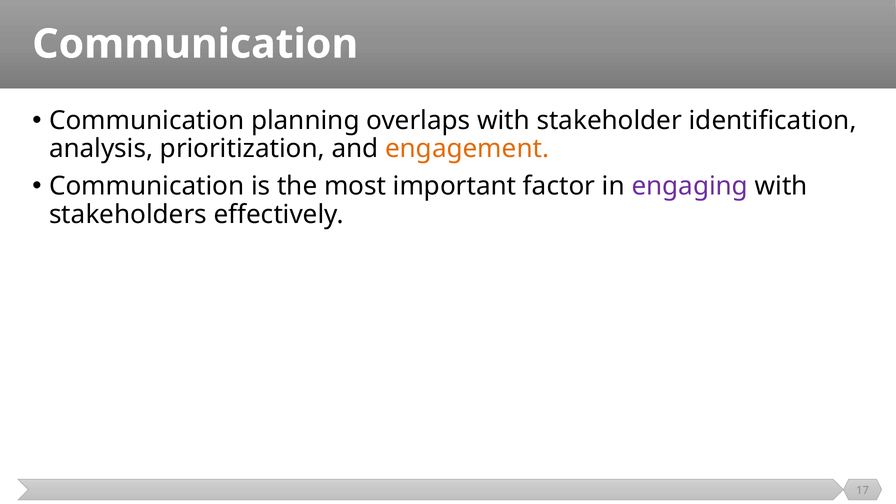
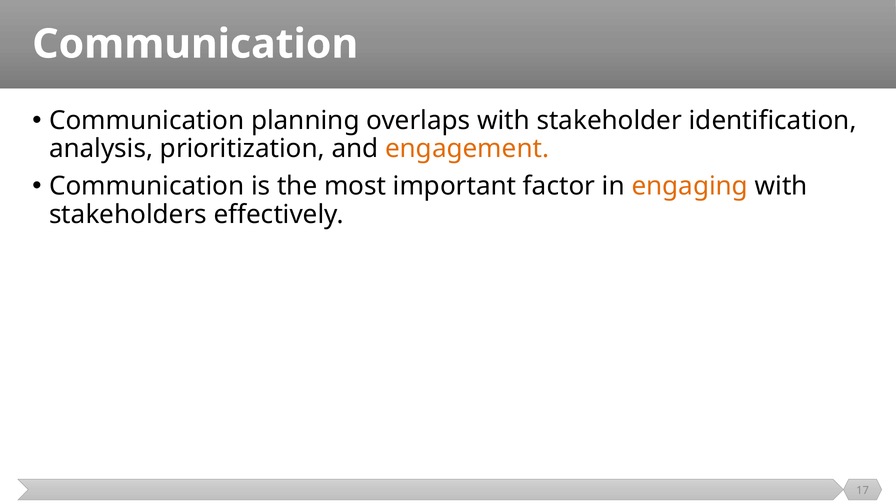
engaging colour: purple -> orange (690, 186)
